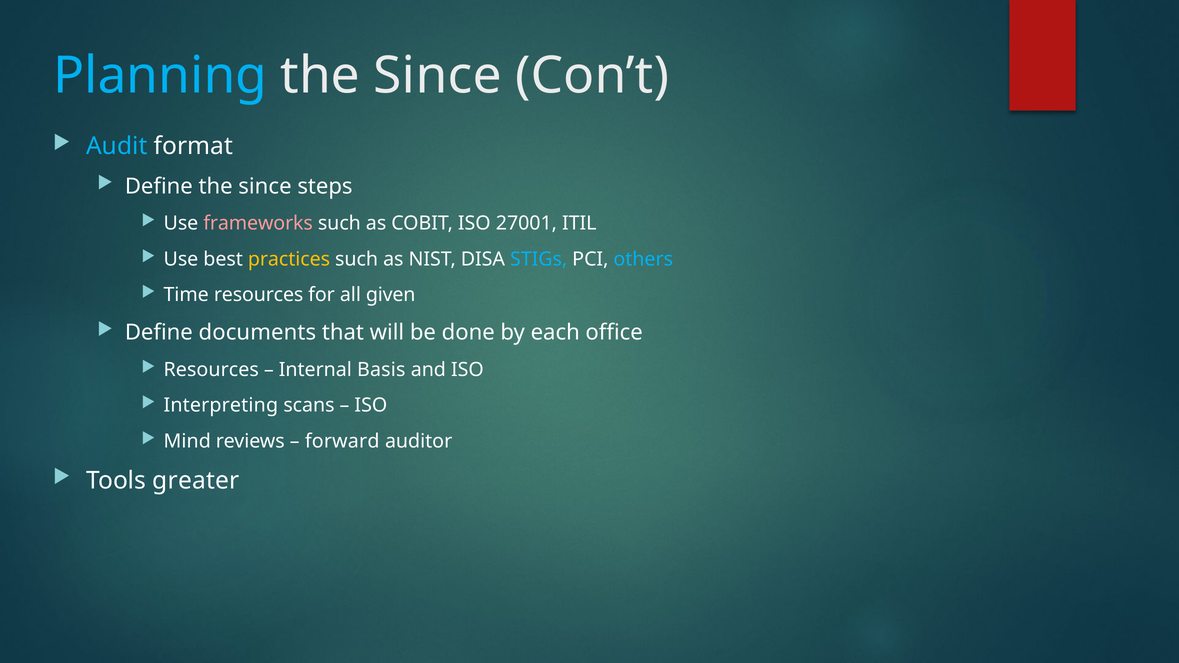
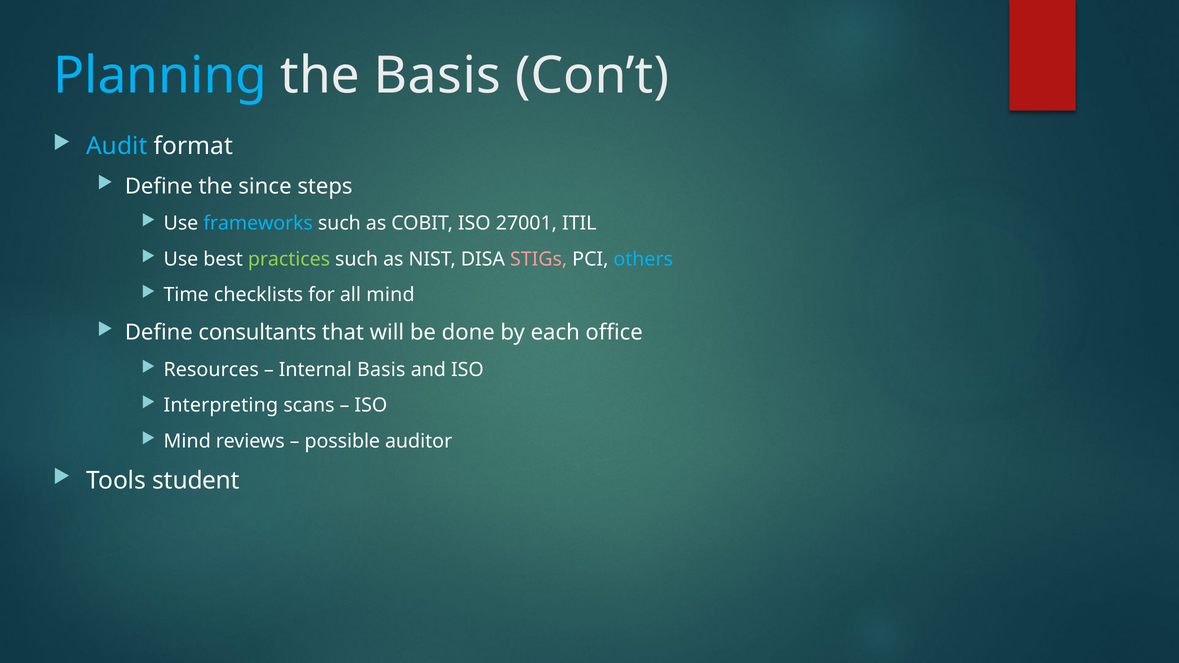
Since: Since -> Basis (437, 76)
frameworks colour: pink -> light blue (258, 223)
practices colour: yellow -> light green (289, 259)
STIGs colour: light blue -> pink (539, 259)
Time resources: resources -> checklists (259, 295)
all given: given -> mind (390, 295)
documents: documents -> consultants (257, 333)
forward: forward -> possible (342, 441)
greater: greater -> student (196, 481)
